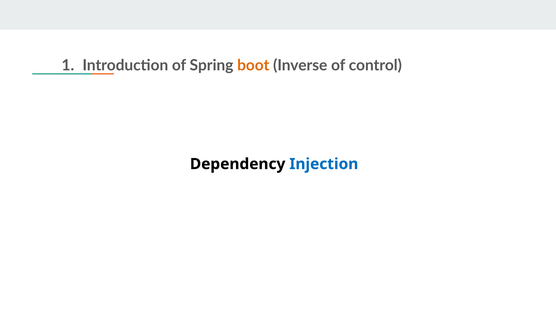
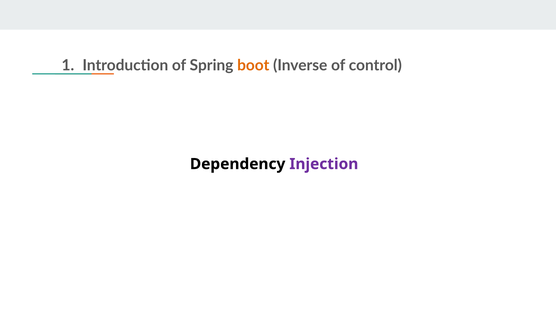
Injection colour: blue -> purple (324, 164)
